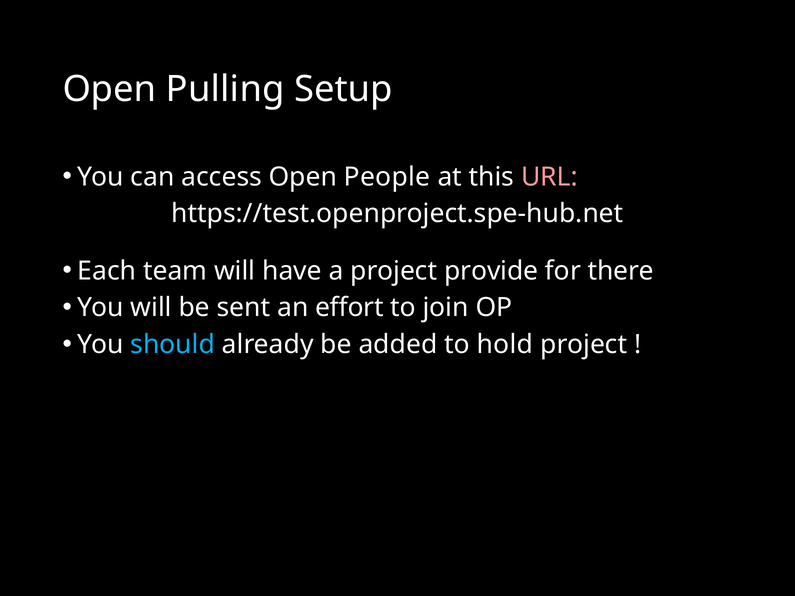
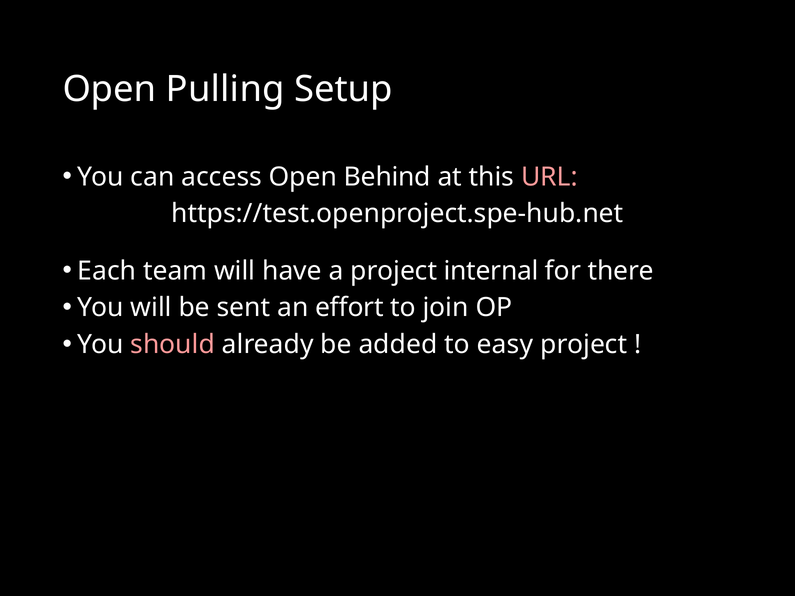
People: People -> Behind (387, 177)
provide: provide -> internal (491, 271)
should colour: light blue -> pink (173, 345)
hold: hold -> easy (505, 345)
